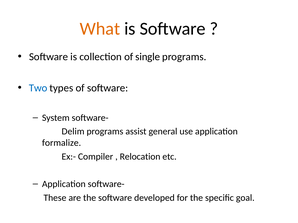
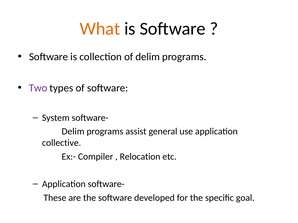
of single: single -> delim (148, 57)
Two colour: blue -> purple (38, 88)
formalize: formalize -> collective (62, 143)
